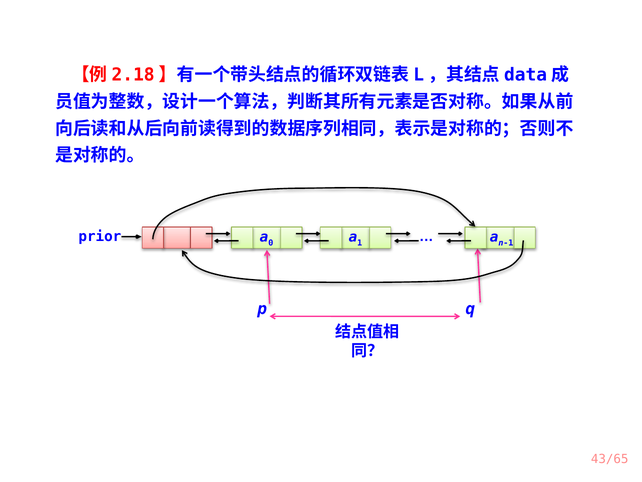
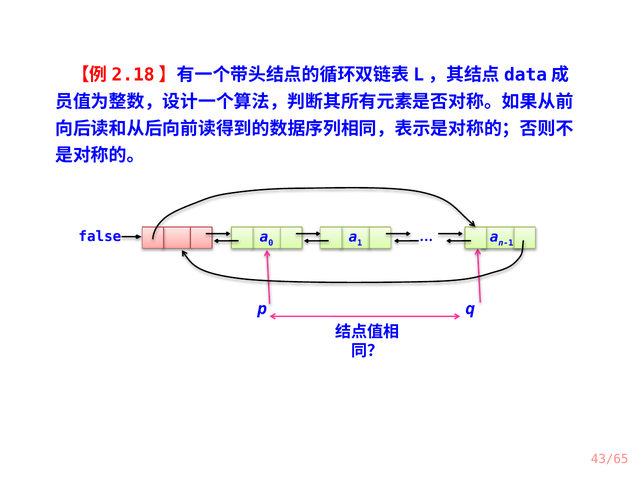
prior: prior -> false (100, 236)
